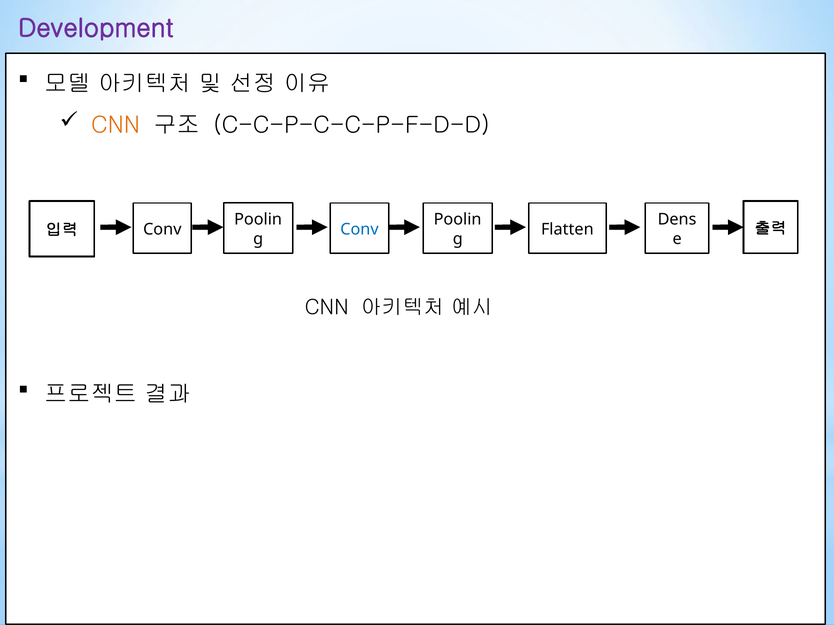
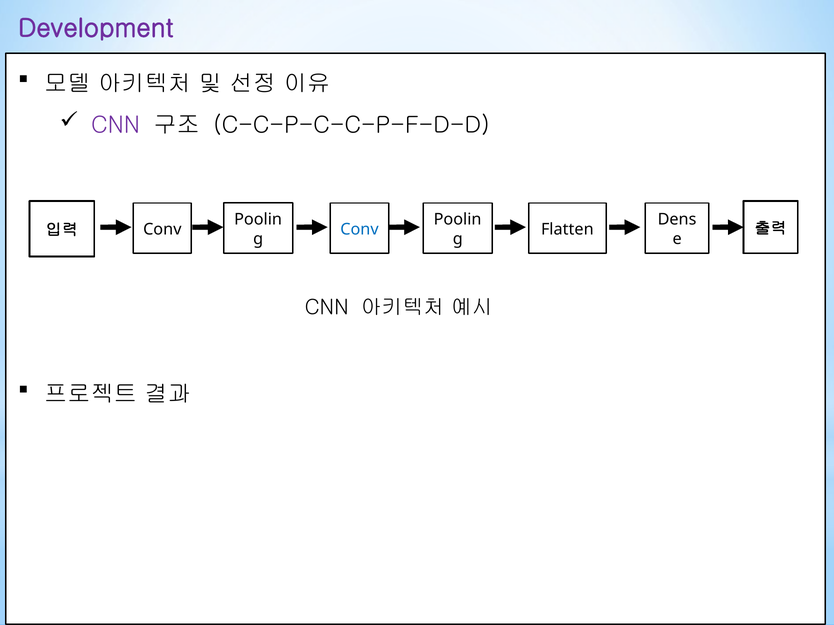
CNN colour: orange -> purple (116, 125)
